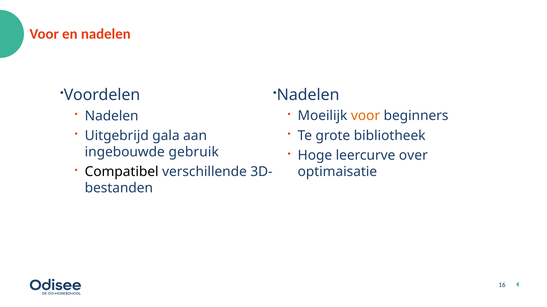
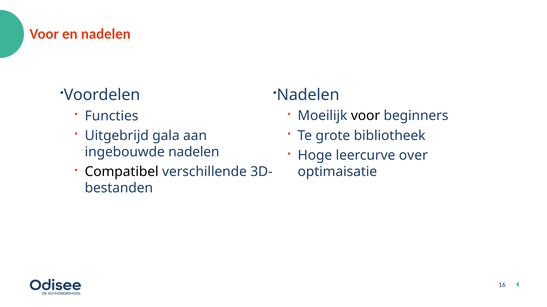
Nadelen: Nadelen -> Functies (112, 116)
voor colour: orange -> black (366, 116)
ingebouwde gebruik: gebruik -> nadelen (194, 152)
